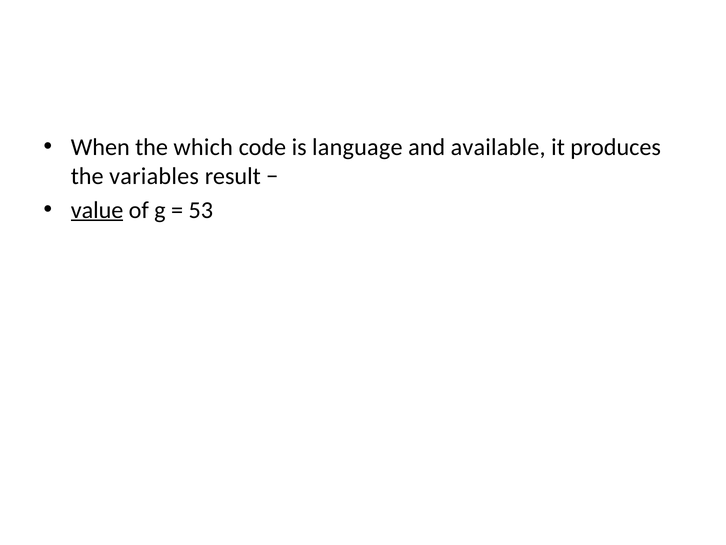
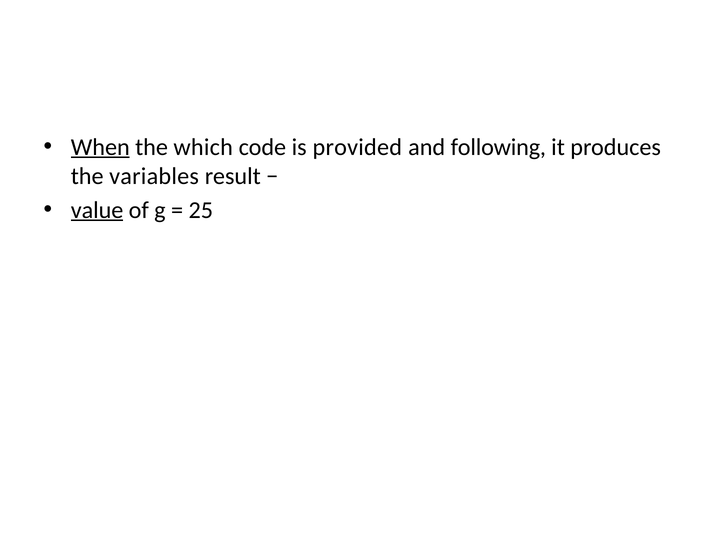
When underline: none -> present (100, 147)
language: language -> provided (357, 147)
available: available -> following (498, 147)
53: 53 -> 25 (201, 210)
